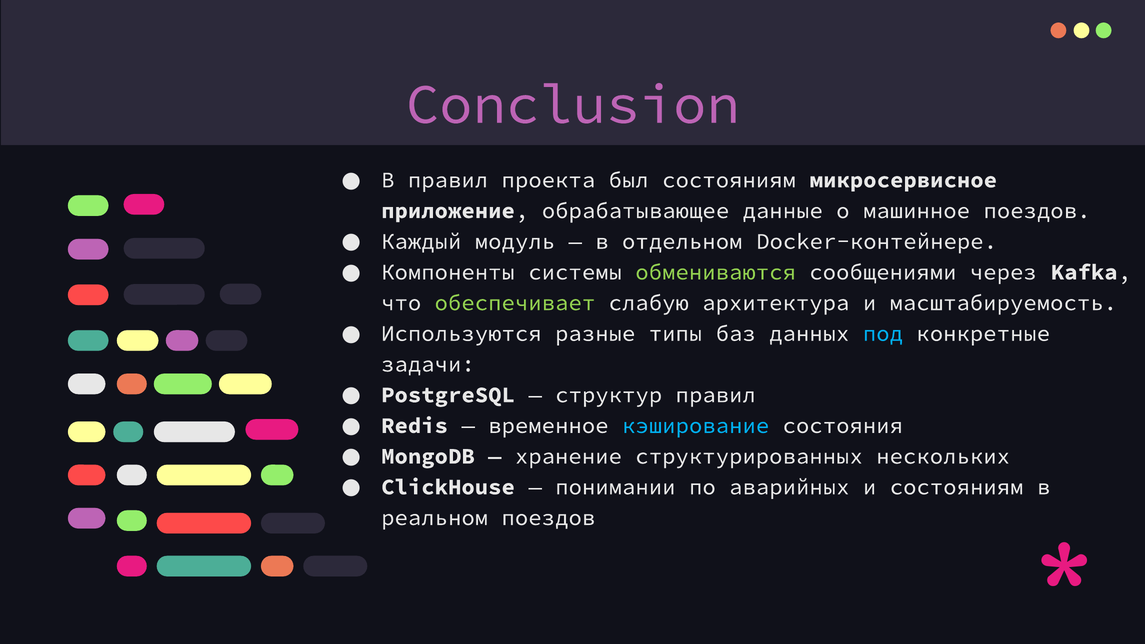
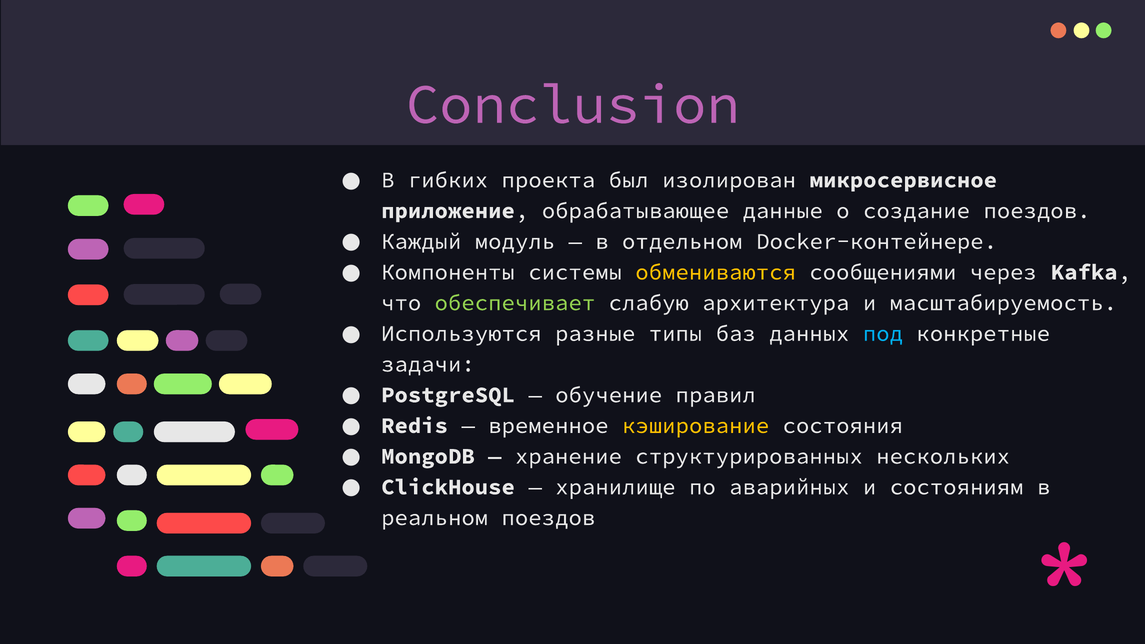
В правил: правил -> гибких (448, 180)
был состояниям: состояниям -> изолирован (729, 180)
машинное: машинное -> создание (917, 211)
обмениваются colour: light green -> yellow (716, 272)
структур: структур -> обучение (609, 395)
кэширование colour: light blue -> yellow (696, 426)
понимании: понимании -> хранилище (615, 487)
